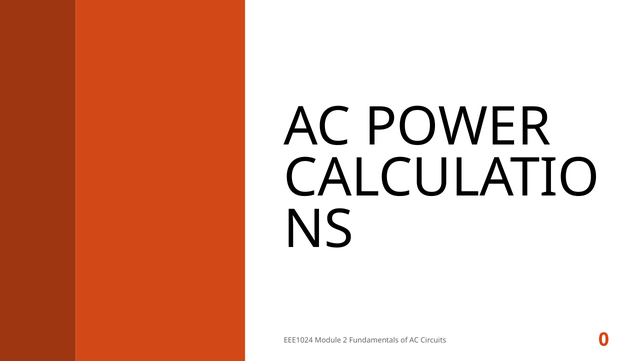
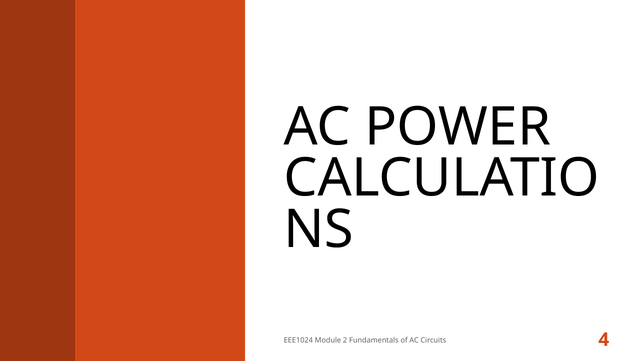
0: 0 -> 4 (604, 340)
